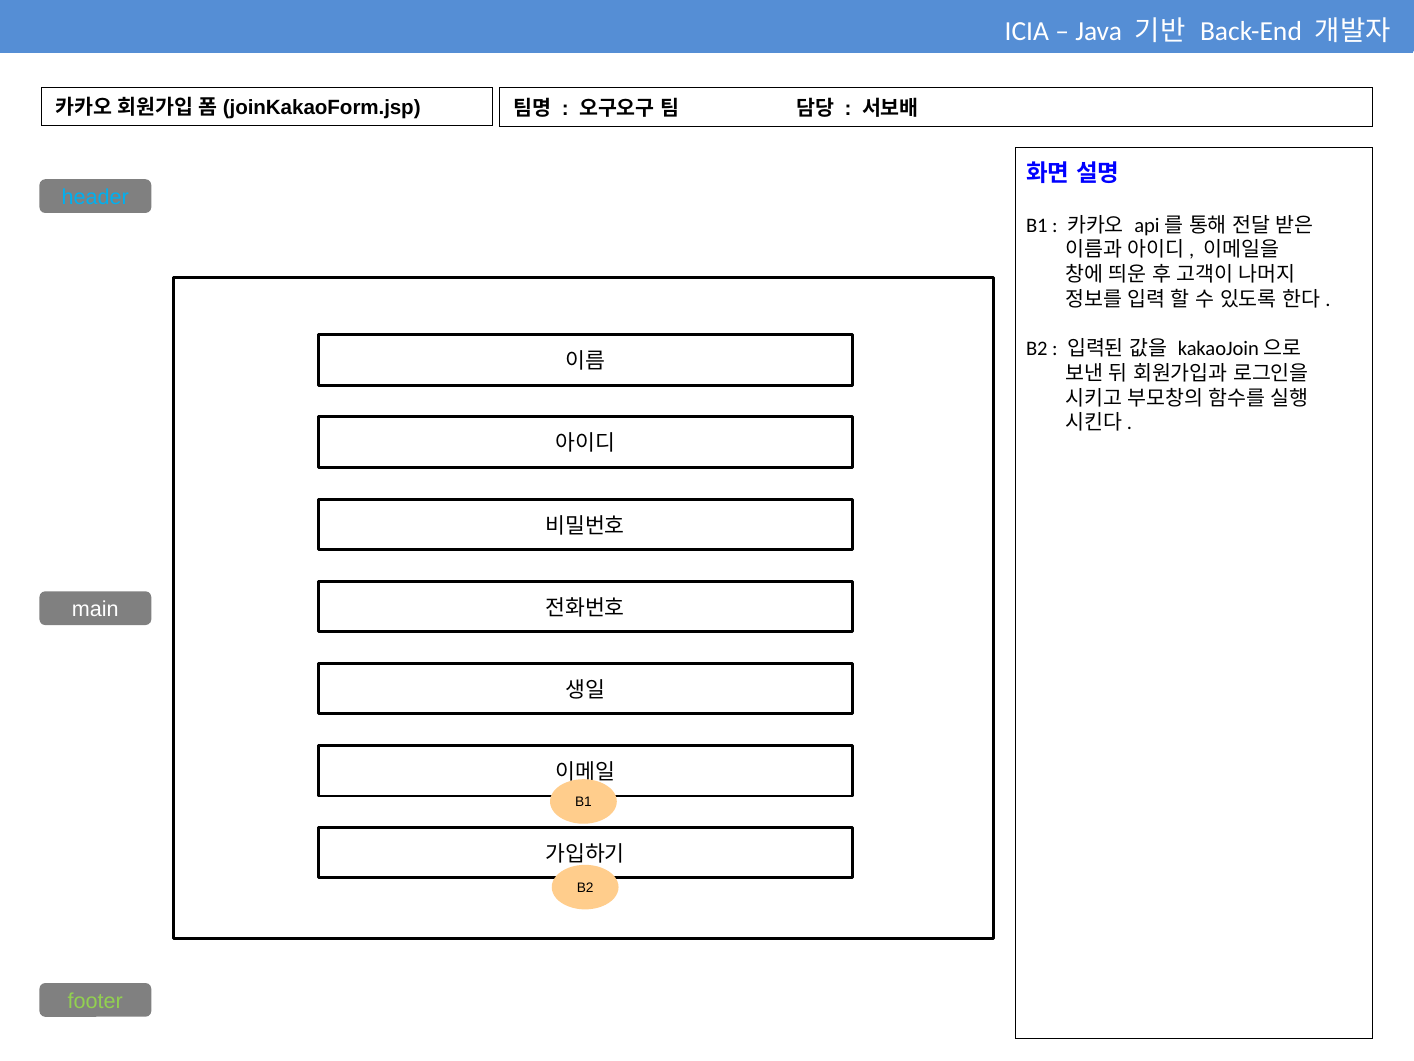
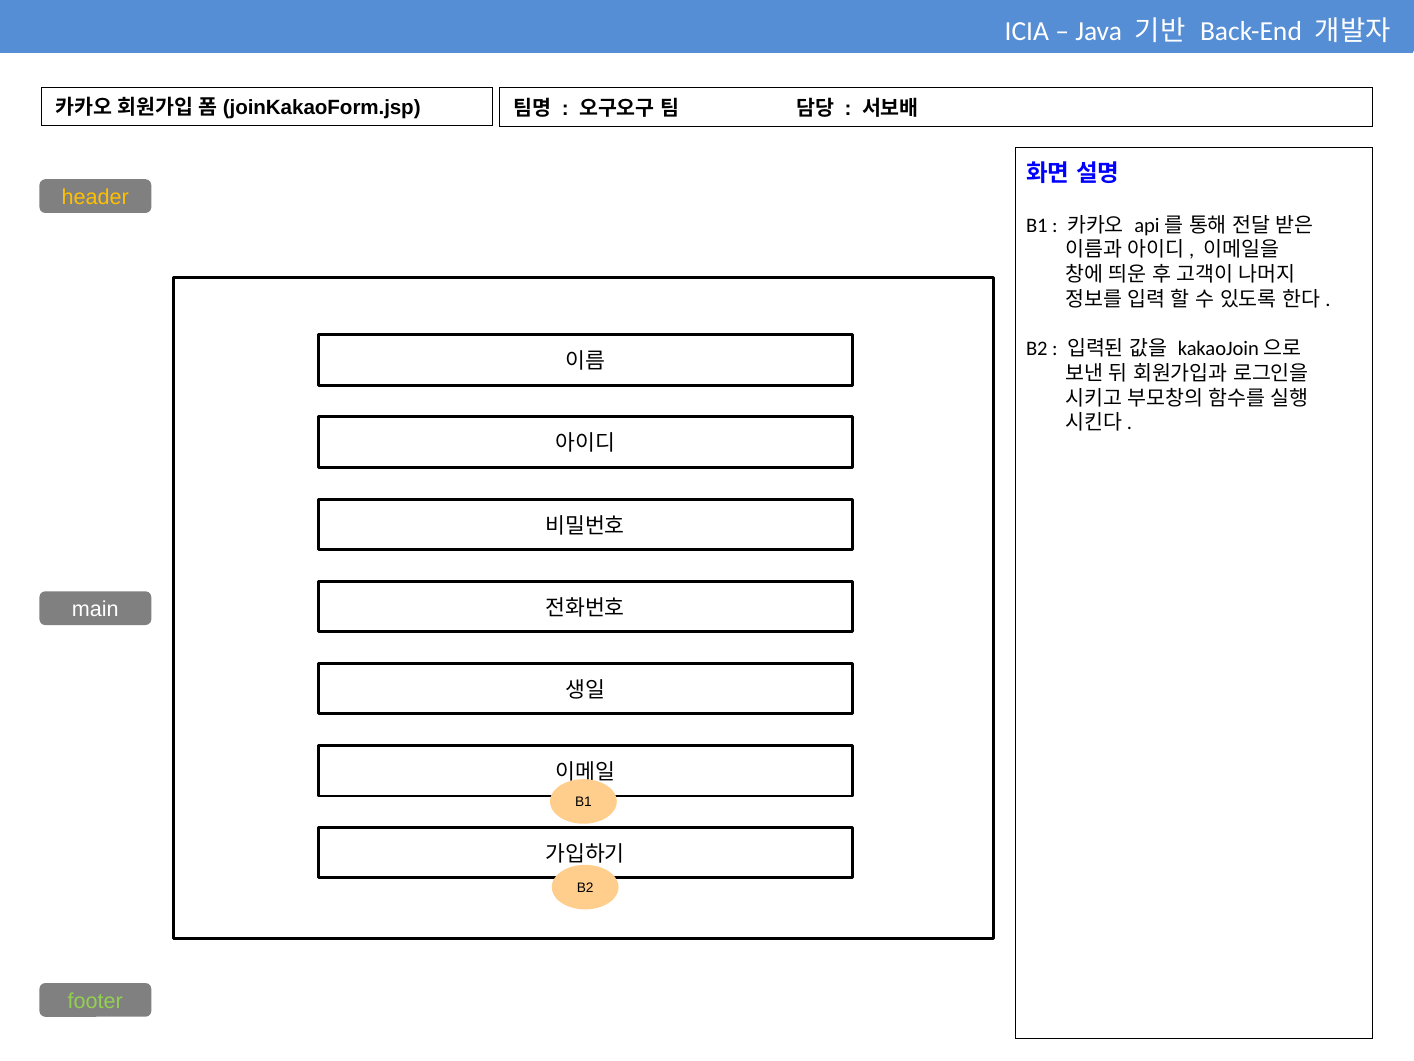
header colour: light blue -> yellow (95, 197)
